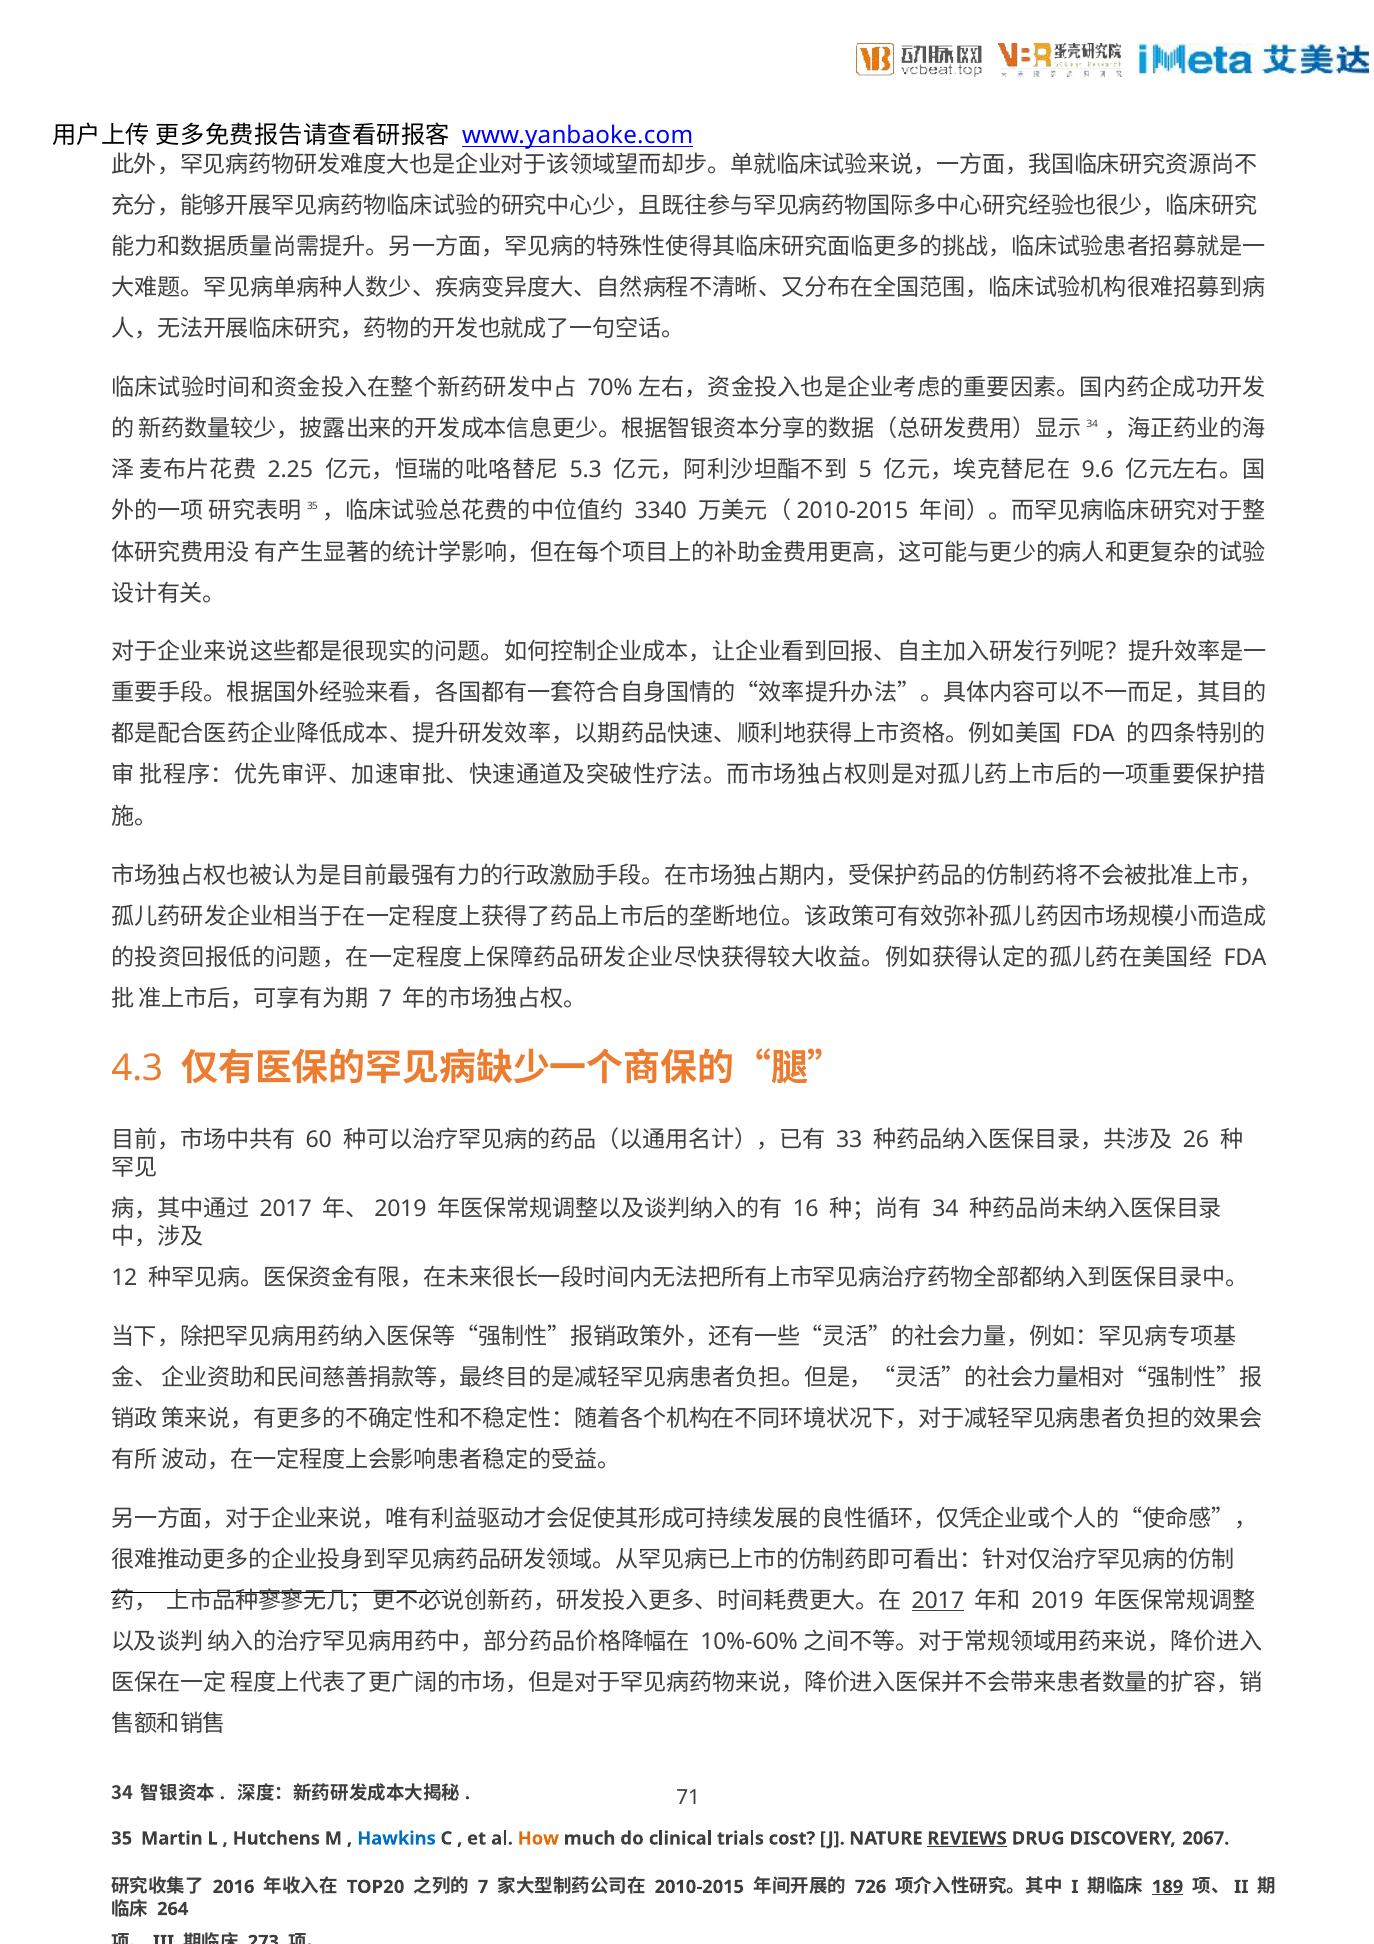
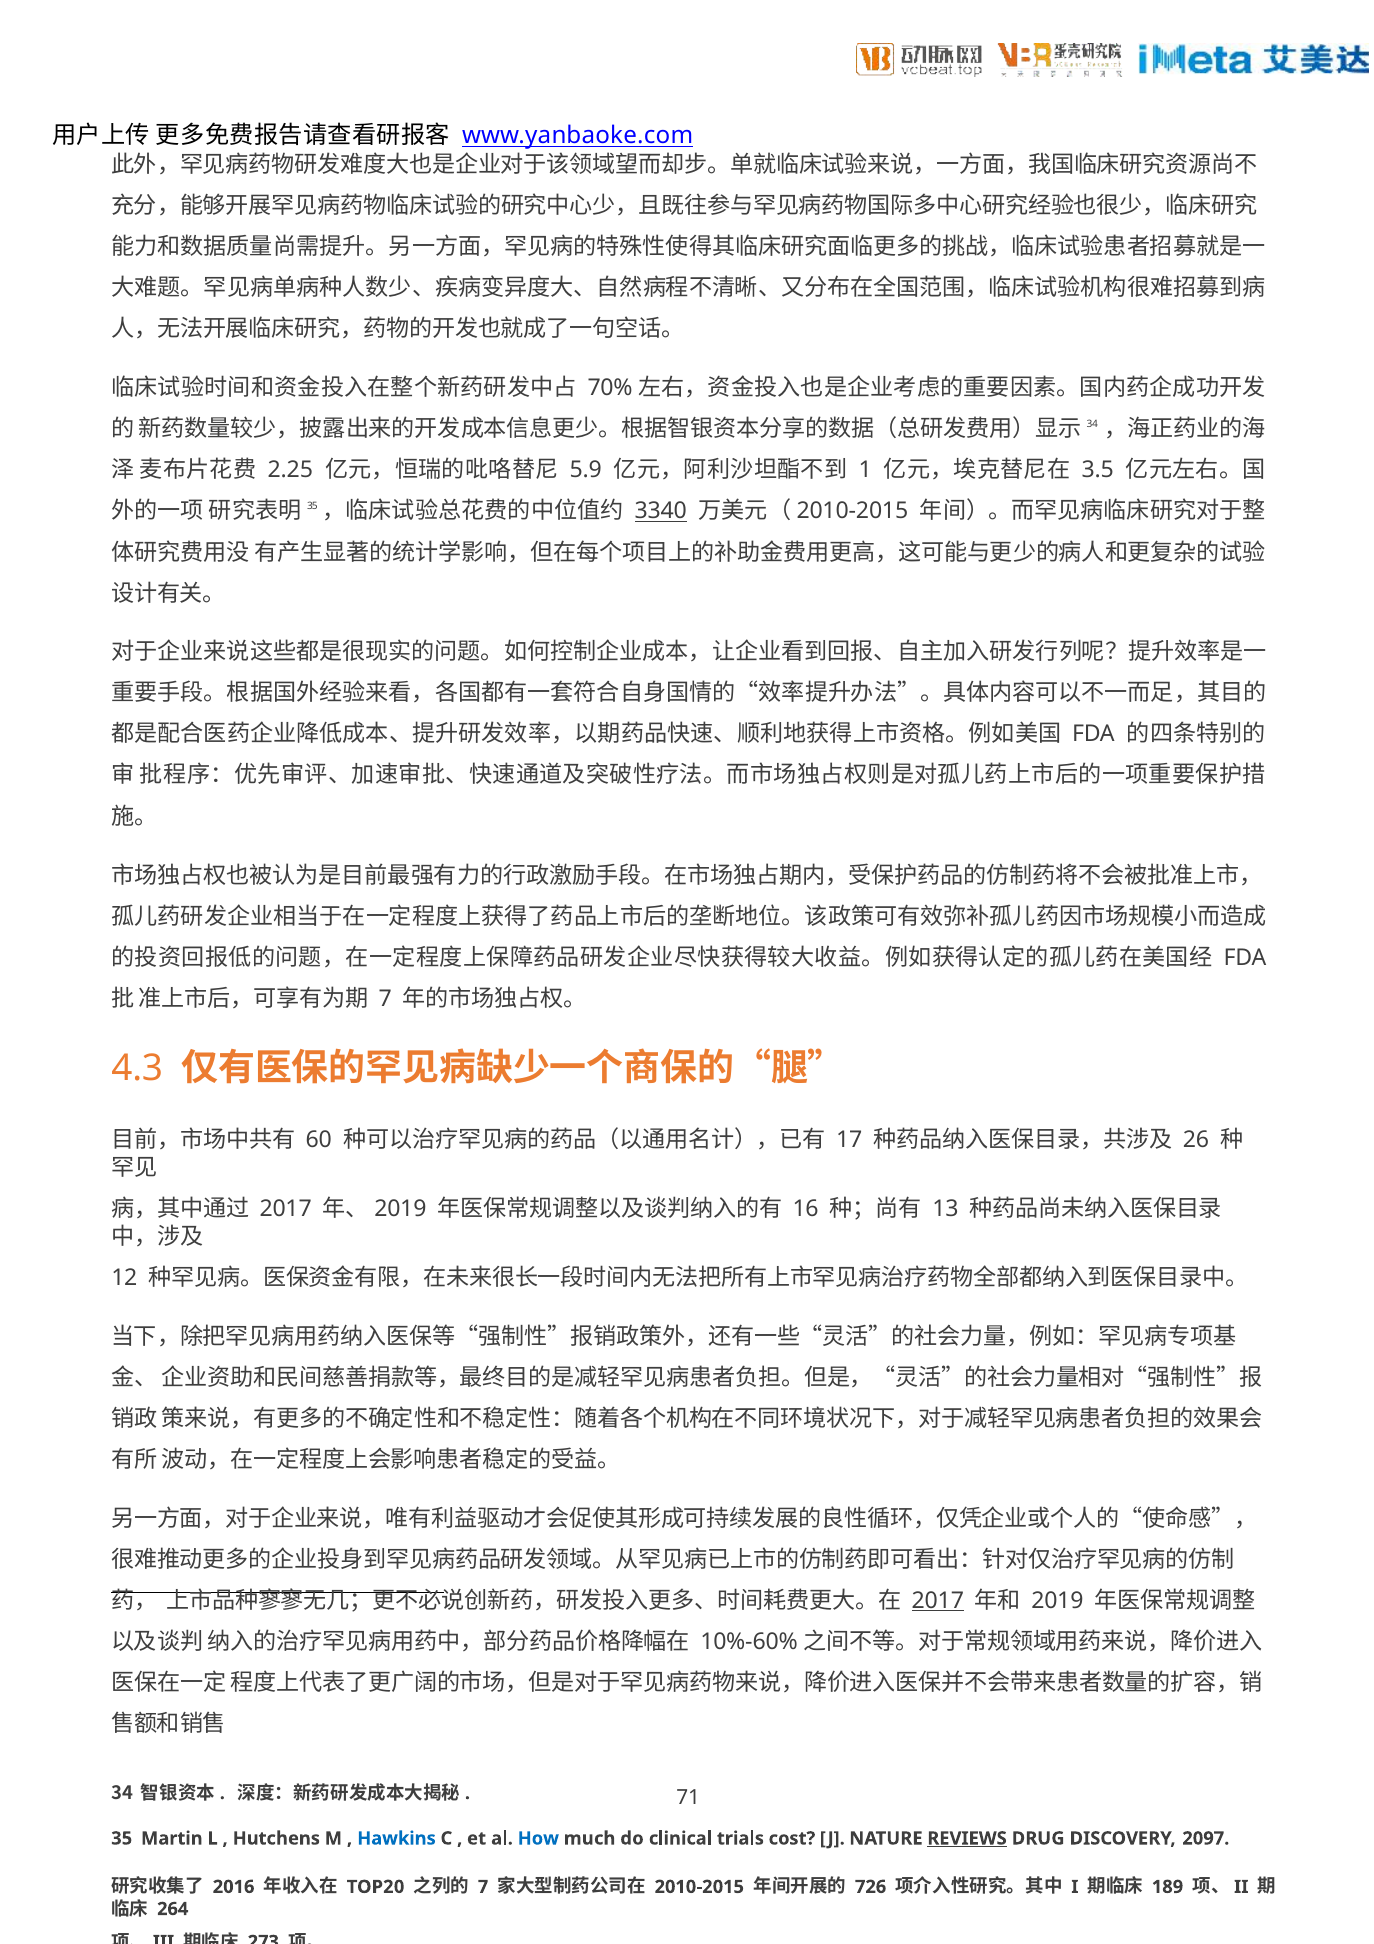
5.3: 5.3 -> 5.9 (586, 470)
5: 5 -> 1 (865, 470)
9.6: 9.6 -> 3.5 (1098, 470)
3340 underline: none -> present (661, 511)
33: 33 -> 17 (849, 1140)
34: 34 -> 13 (945, 1209)
How colour: orange -> blue (538, 1839)
2067: 2067 -> 2097 (1206, 1839)
189 underline: present -> none (1167, 1887)
